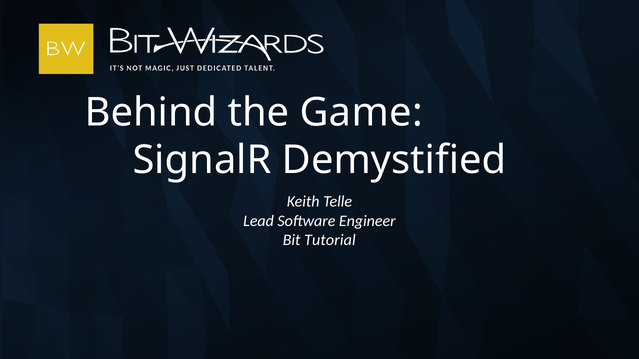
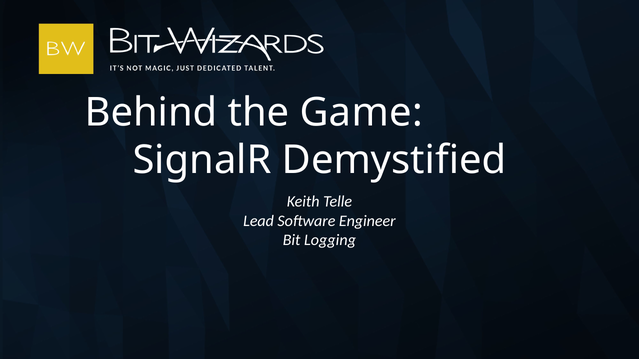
Tutorial: Tutorial -> Logging (330, 240)
